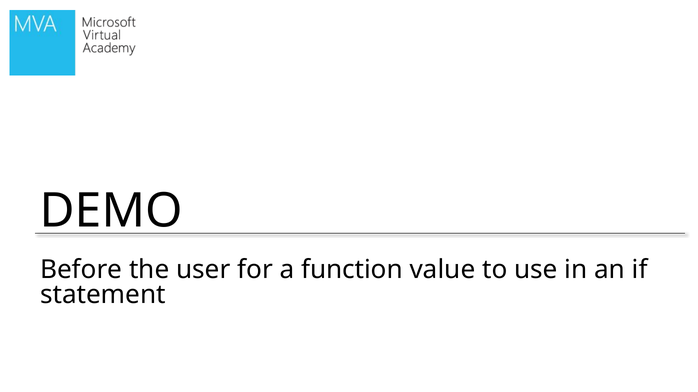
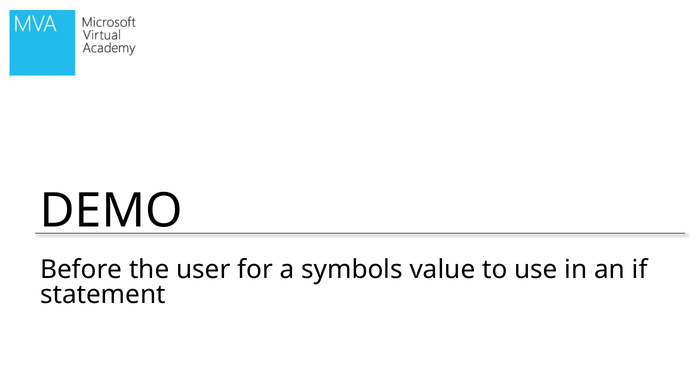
function: function -> symbols (352, 270)
